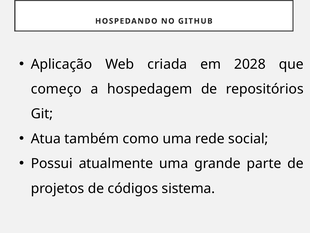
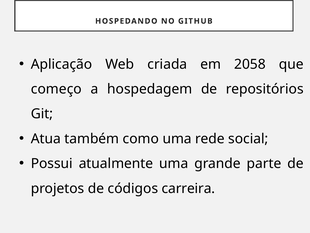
2028: 2028 -> 2058 (250, 64)
sistema: sistema -> carreira (188, 188)
